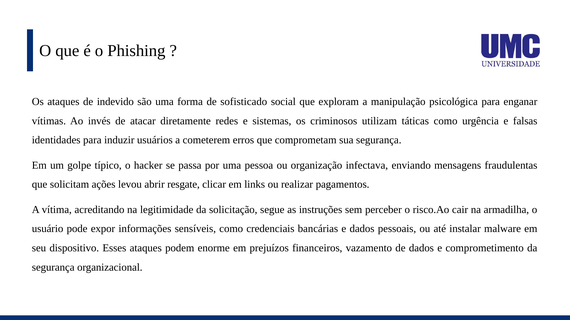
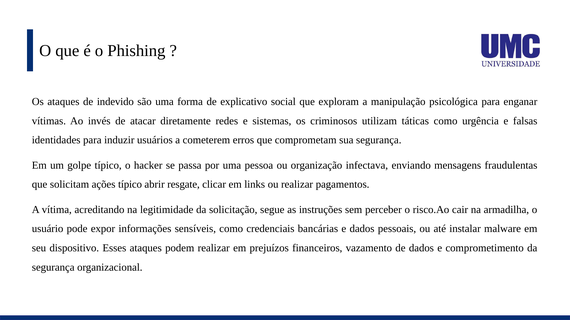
sofisticado: sofisticado -> explicativo (244, 102)
ações levou: levou -> típico (130, 185)
podem enorme: enorme -> realizar (214, 248)
